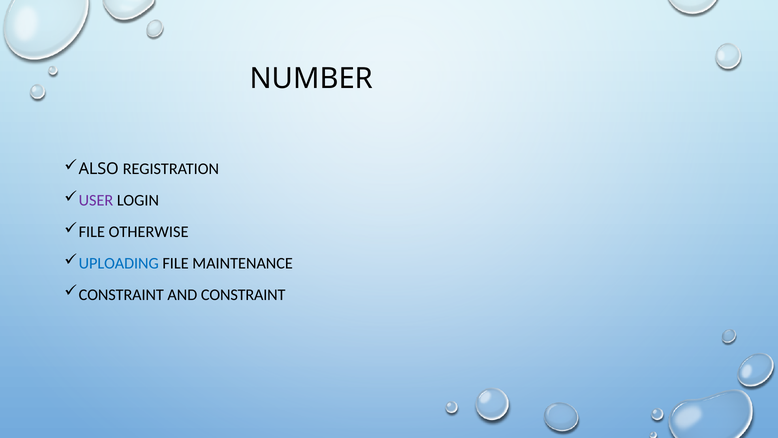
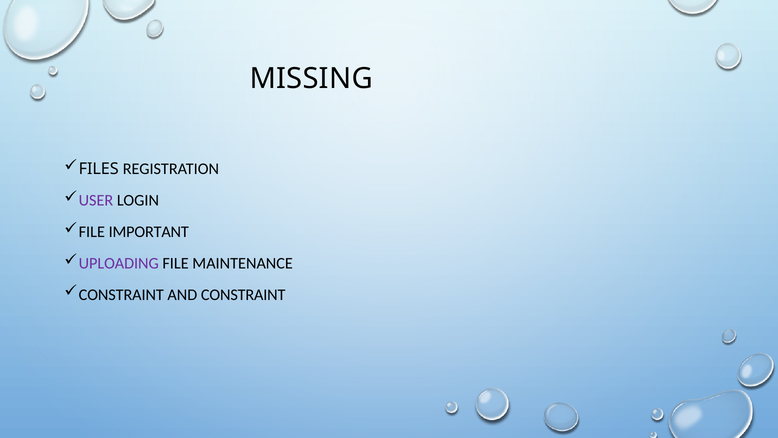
NUMBER: NUMBER -> MISSING (311, 78)
ALSO: ALSO -> FILES (99, 169)
OTHERWISE: OTHERWISE -> IMPORTANT (149, 232)
UPLOADING colour: blue -> purple (119, 263)
